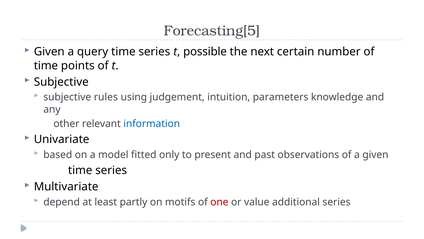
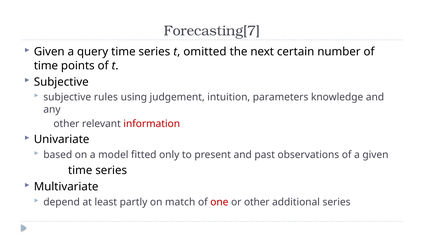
Forecasting[5: Forecasting[5 -> Forecasting[7 (212, 31)
possible: possible -> omitted (205, 52)
information colour: blue -> red (152, 124)
motifs: motifs -> match (180, 202)
or value: value -> other (257, 202)
